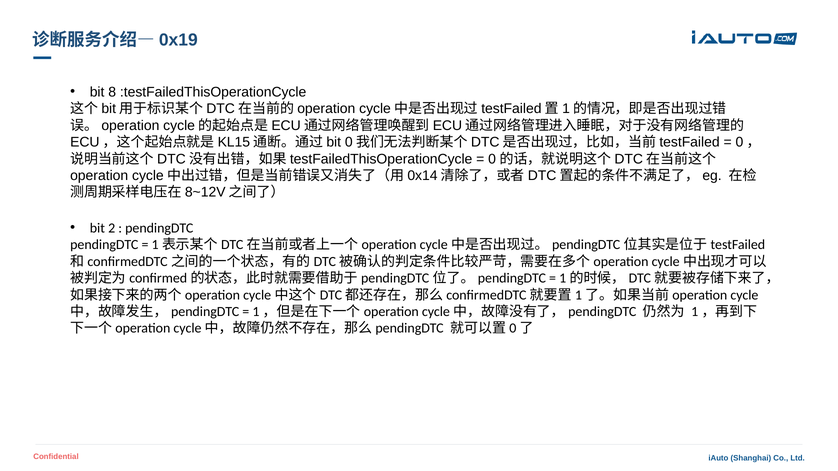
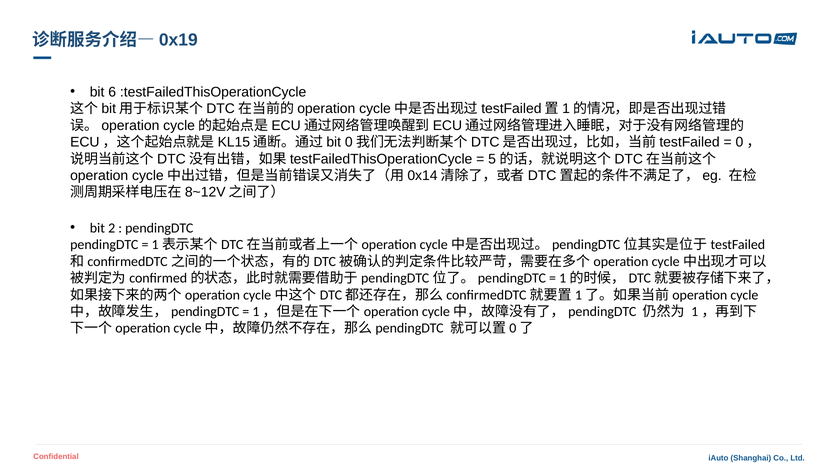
8: 8 -> 6 (112, 92)
0: 0 -> 5 (492, 159)
